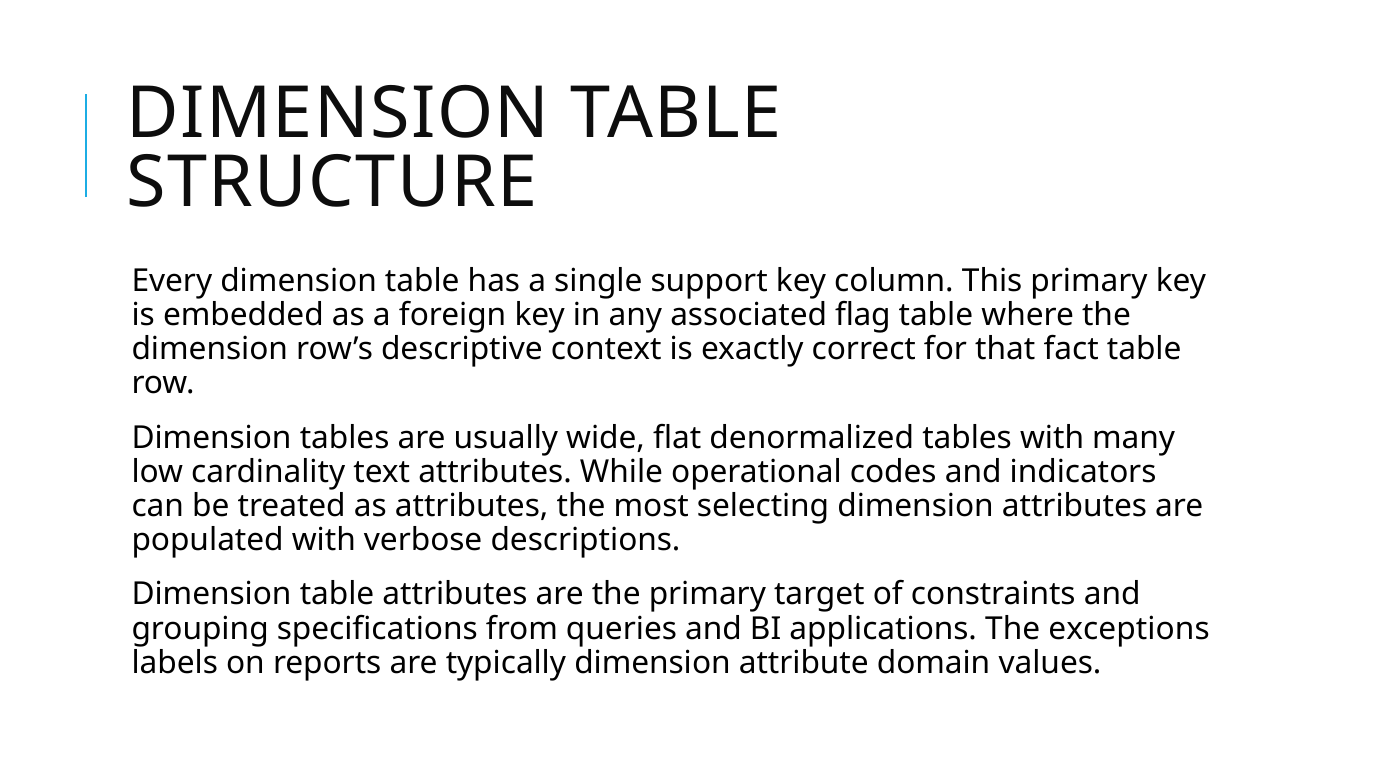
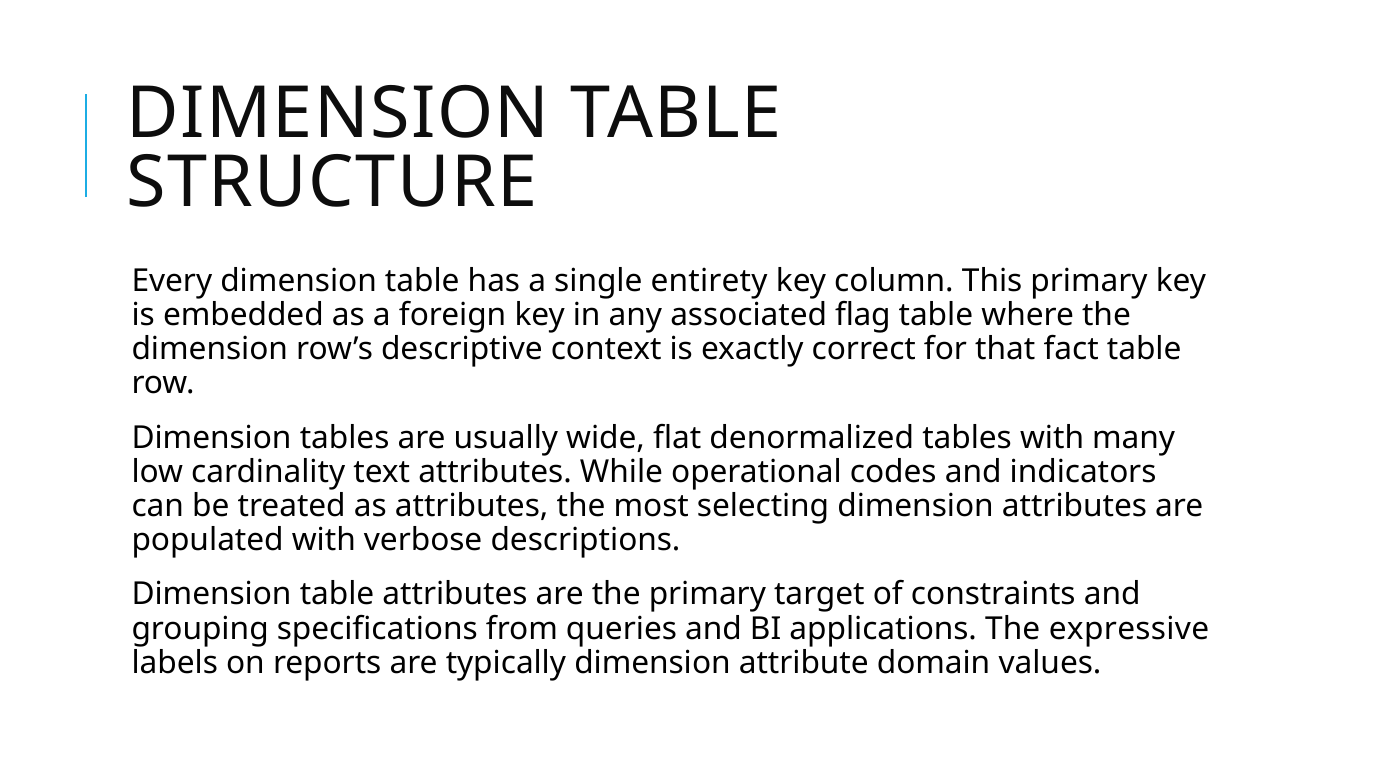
support: support -> entirety (709, 281)
exceptions: exceptions -> expressive (1129, 629)
